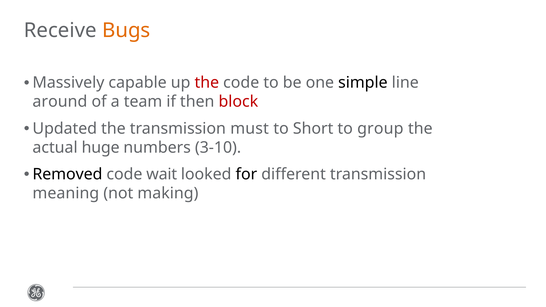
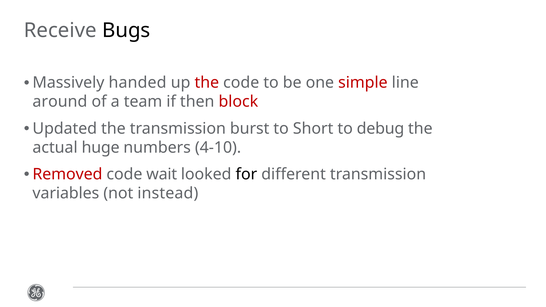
Bugs colour: orange -> black (126, 30)
capable: capable -> handed (138, 83)
simple colour: black -> red (363, 83)
must: must -> burst (250, 129)
group: group -> debug (381, 129)
3-10: 3-10 -> 4-10 (218, 148)
Removed colour: black -> red (67, 174)
meaning: meaning -> variables (66, 193)
making: making -> instead (168, 193)
